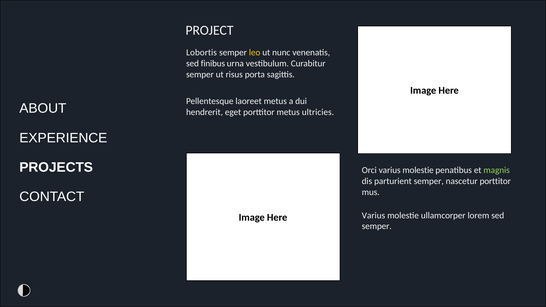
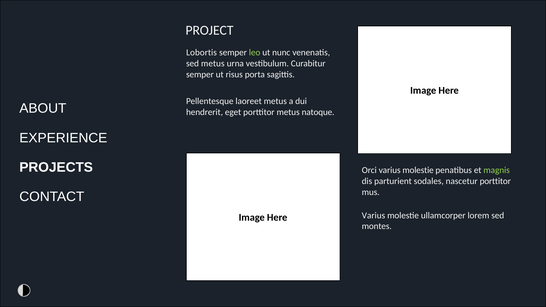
leo colour: yellow -> light green (255, 53)
sed finibus: finibus -> metus (213, 64)
ultricies: ultricies -> natoque (318, 112)
parturient semper: semper -> sodales (429, 181)
semper: semper -> montes (377, 226)
